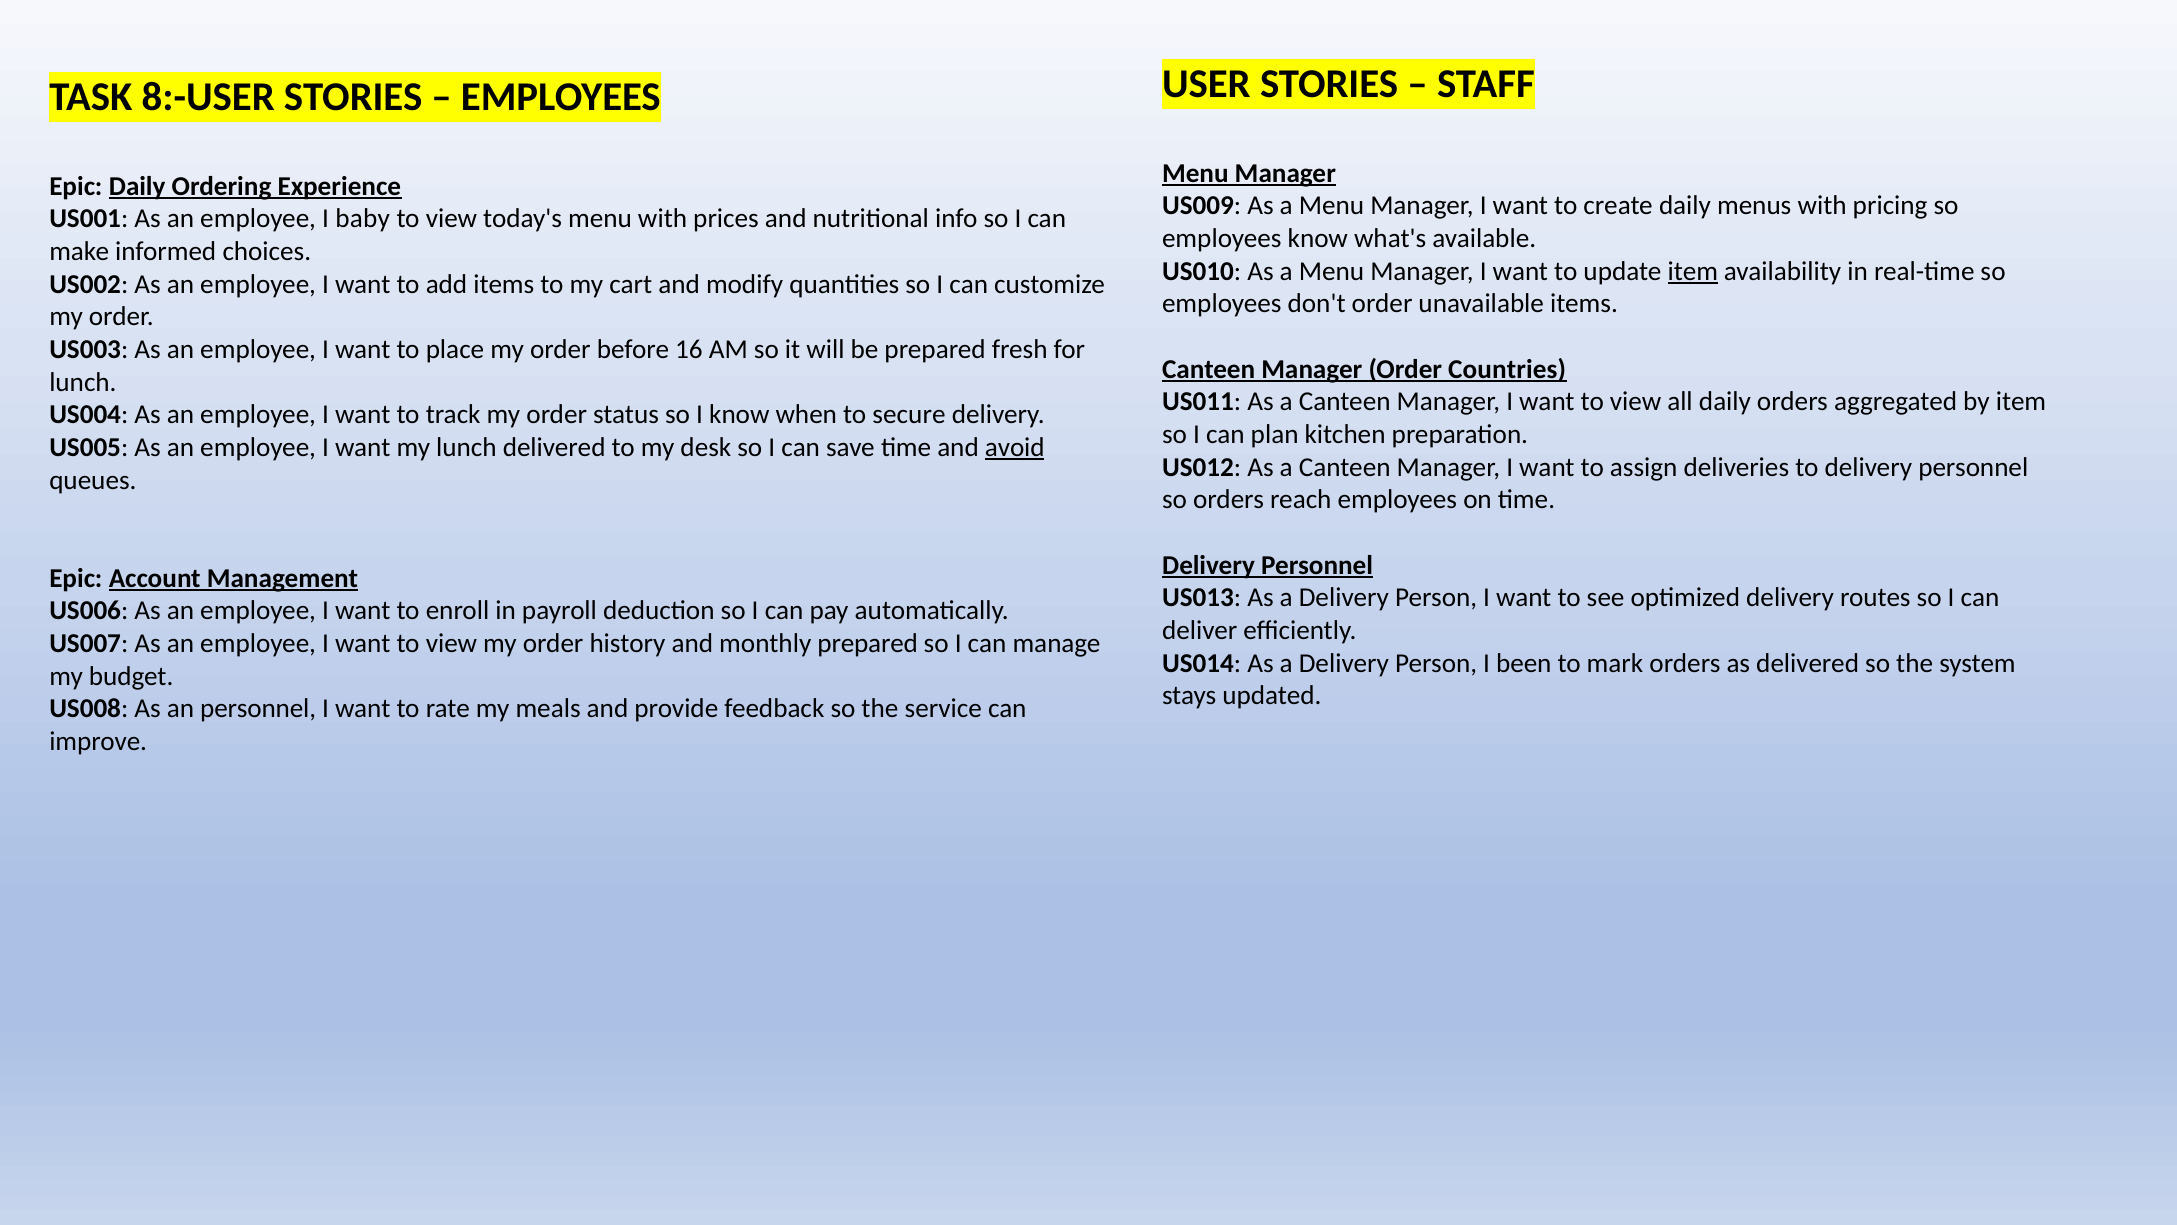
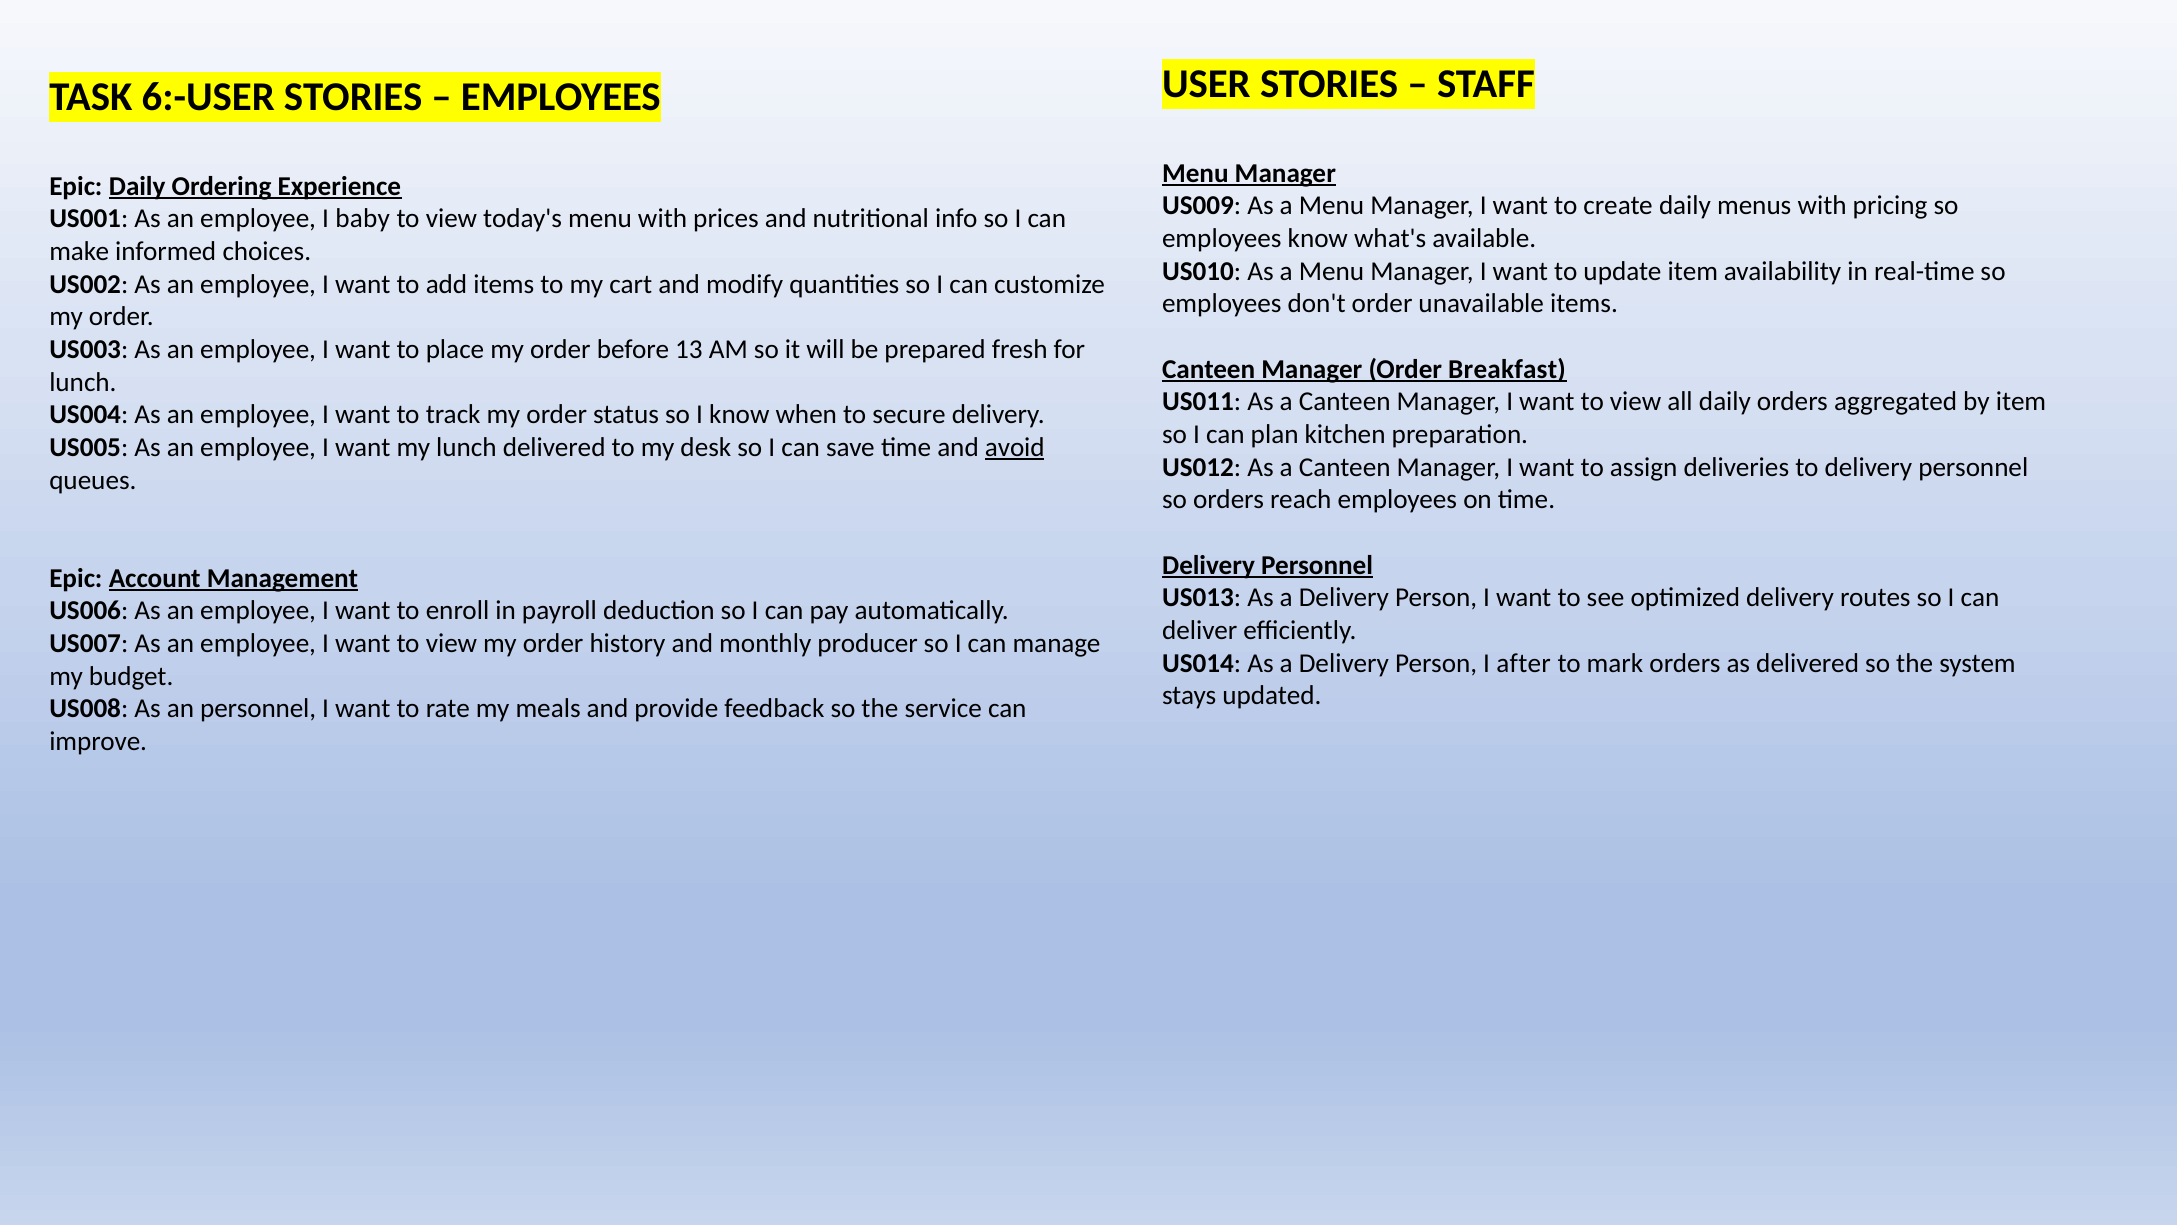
8:-USER: 8:-USER -> 6:-USER (208, 97)
item underline: present -> none (1693, 271)
16: 16 -> 13 (689, 349)
Countries: Countries -> Breakfast (1507, 369)
monthly prepared: prepared -> producer (868, 643)
been: been -> after (1524, 663)
